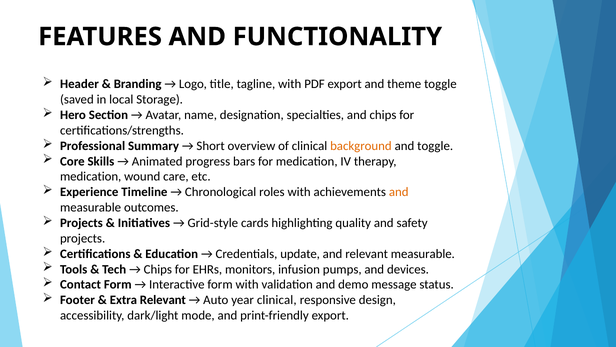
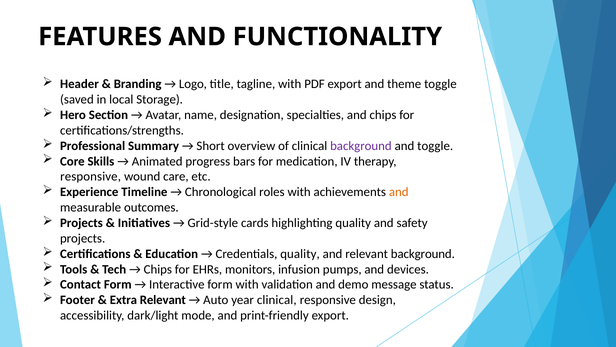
background colour: orange -> purple (361, 146)
medication: medication -> responsive (91, 176)
Credentials update: update -> quality (300, 253)
relevant measurable: measurable -> background (423, 253)
